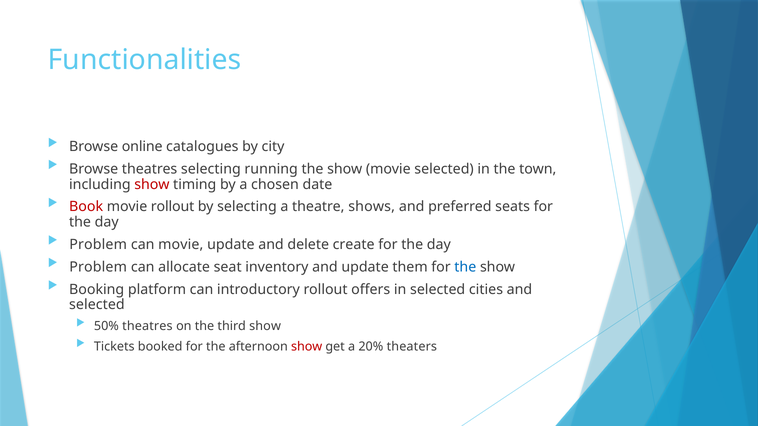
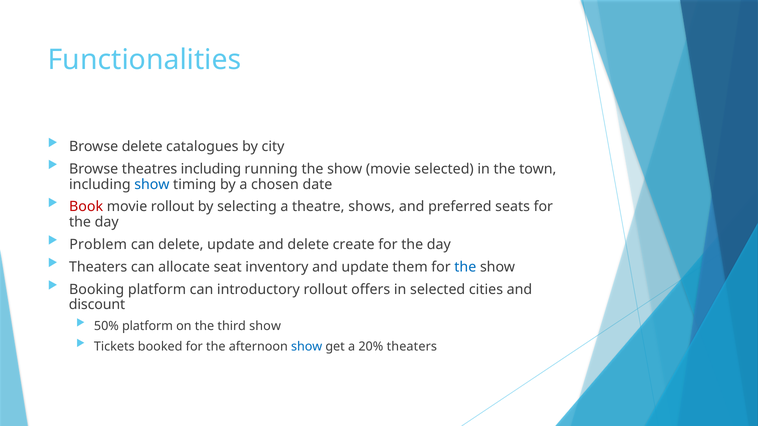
Browse online: online -> delete (142, 147)
theatres selecting: selecting -> including (211, 169)
show colour: red -> blue (152, 185)
can movie: movie -> delete (181, 245)
Problem: Problem -> Theaters (98, 267)
selected: selected -> discount (97, 305)
50% theatres: theatres -> platform (148, 326)
show colour: red -> blue (307, 347)
